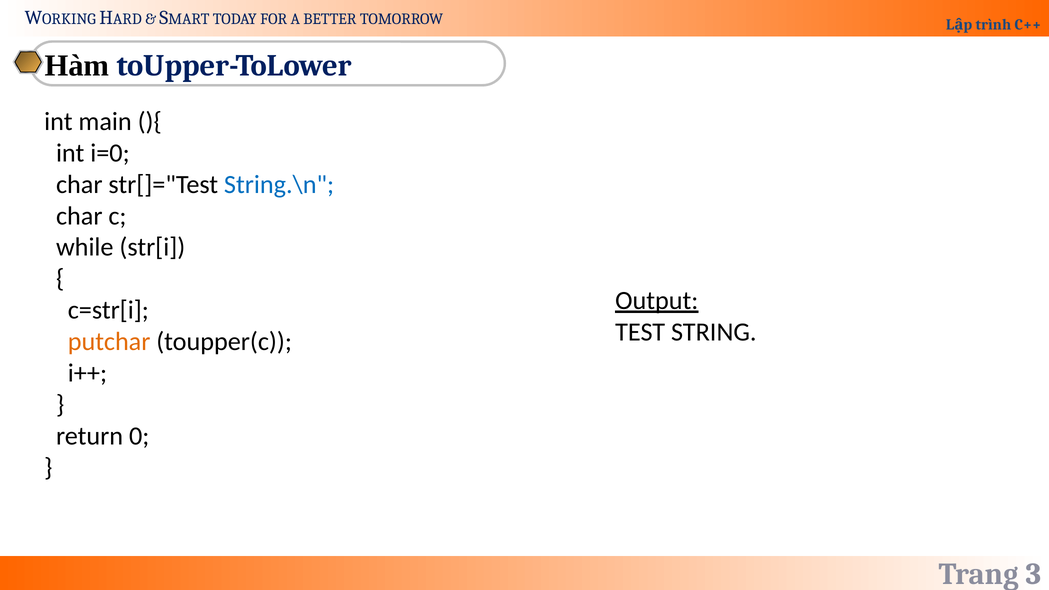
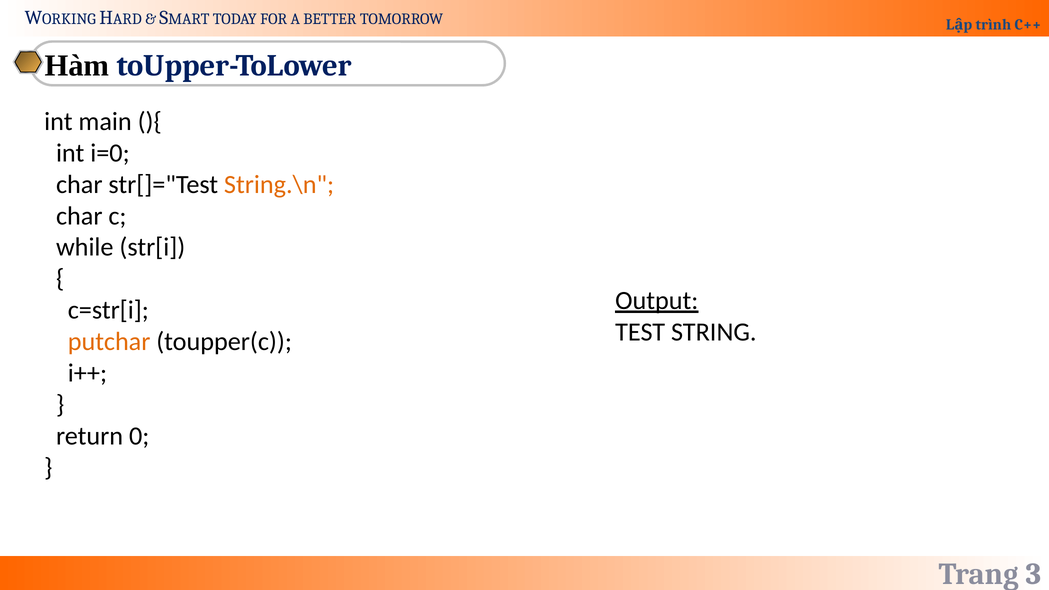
String.\n colour: blue -> orange (279, 184)
